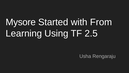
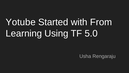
Mysore: Mysore -> Yotube (21, 22)
2.5: 2.5 -> 5.0 (91, 33)
